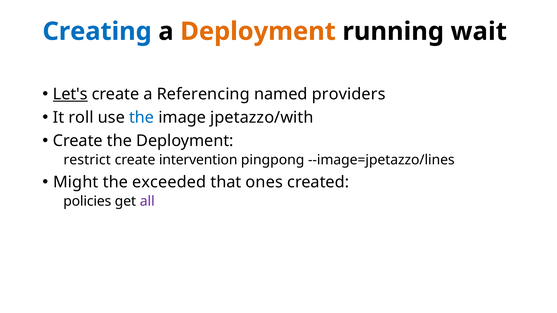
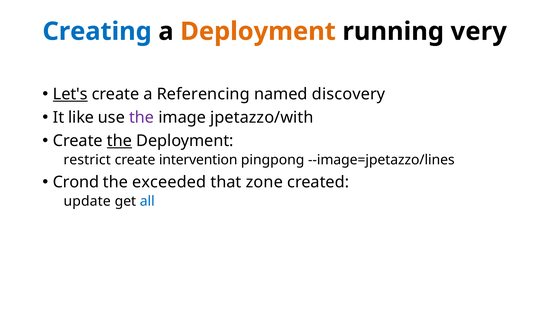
wait: wait -> very (479, 31)
providers: providers -> discovery (349, 94)
roll: roll -> like (81, 118)
the colour: blue -> purple (142, 118)
the underline: none -> present (120, 141)
Might: Might -> Crond (76, 182)
ones: ones -> zone (264, 182)
policies: policies -> update (87, 201)
all colour: purple -> blue (147, 201)
